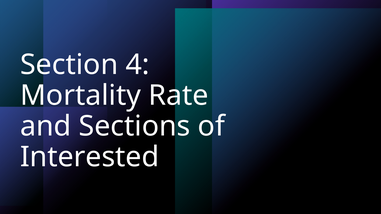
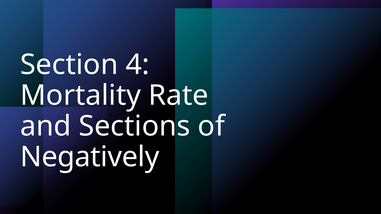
Interested: Interested -> Negatively (90, 157)
